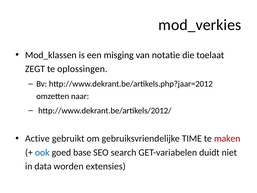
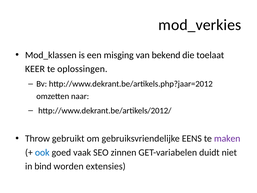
notatie: notatie -> bekend (166, 55)
ZEGT: ZEGT -> KEER (35, 69)
Active: Active -> Throw (37, 138)
TIME: TIME -> EENS (192, 138)
maken colour: red -> purple (227, 138)
base: base -> vaak (82, 152)
search: search -> zinnen (124, 152)
data: data -> bind (43, 166)
